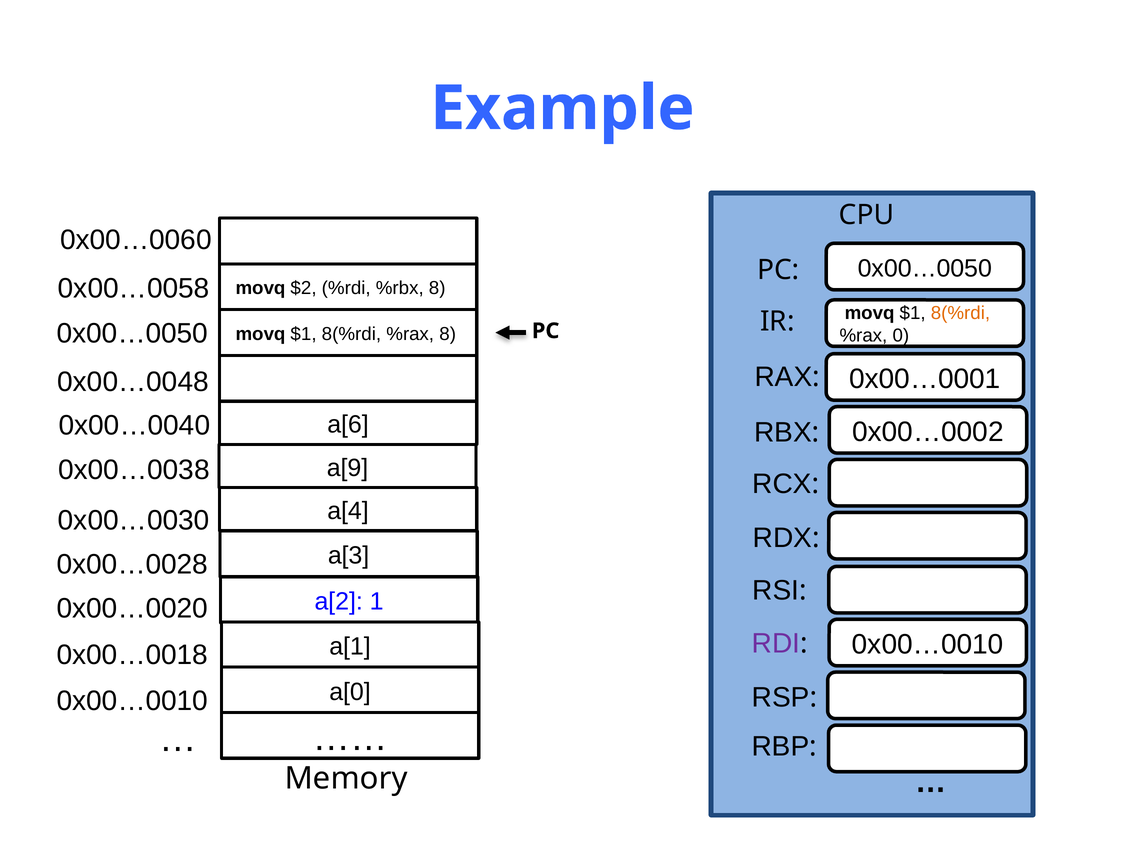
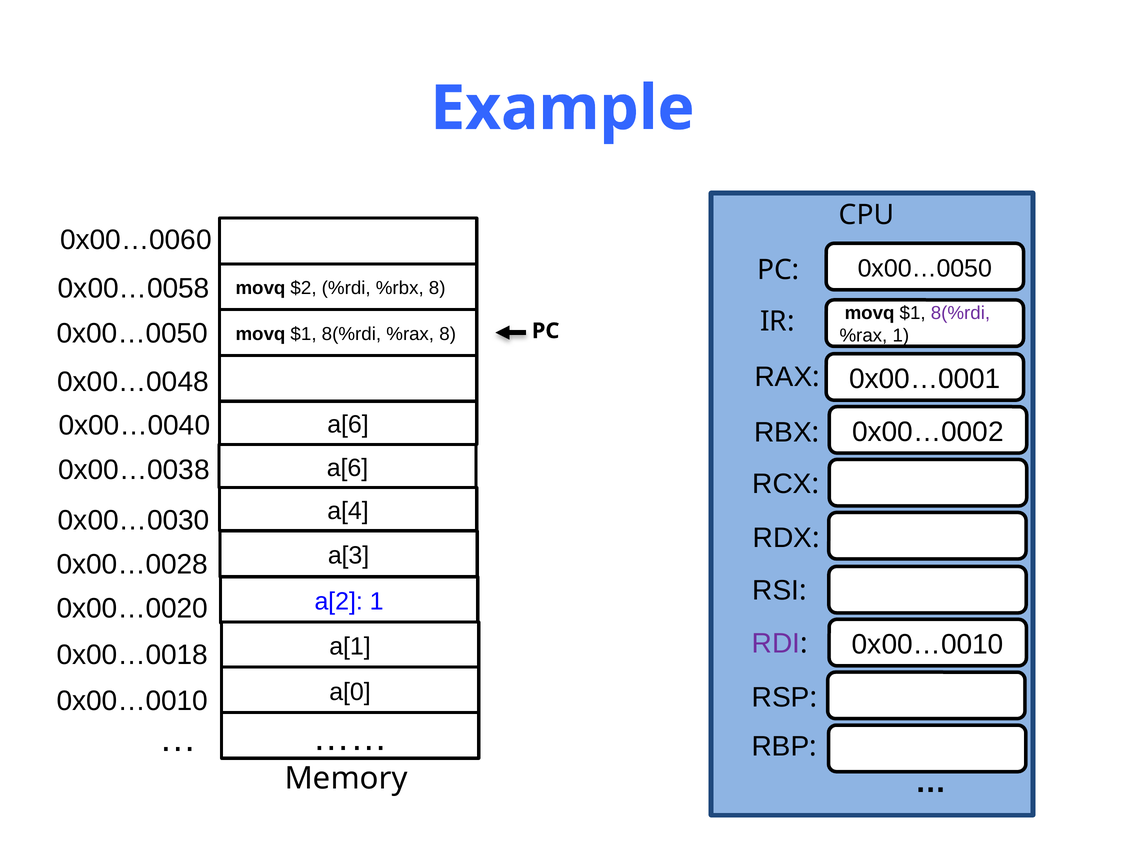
8(%rdi colour: orange -> purple (960, 313)
%rax 0: 0 -> 1 (901, 336)
a[9: a[9 -> a[6 (347, 468)
